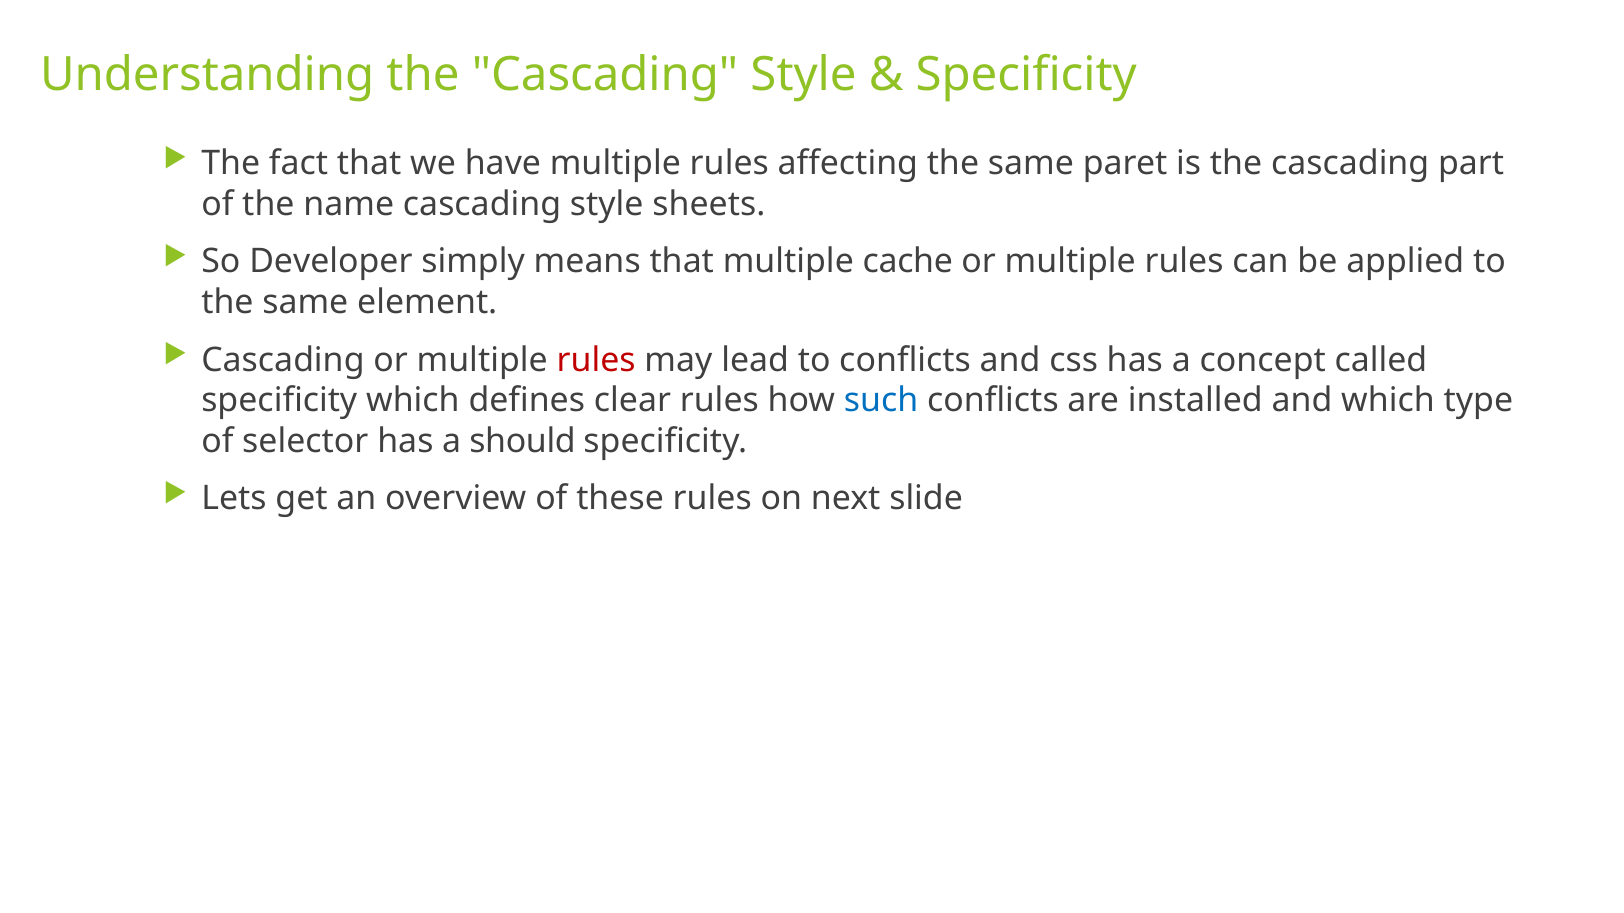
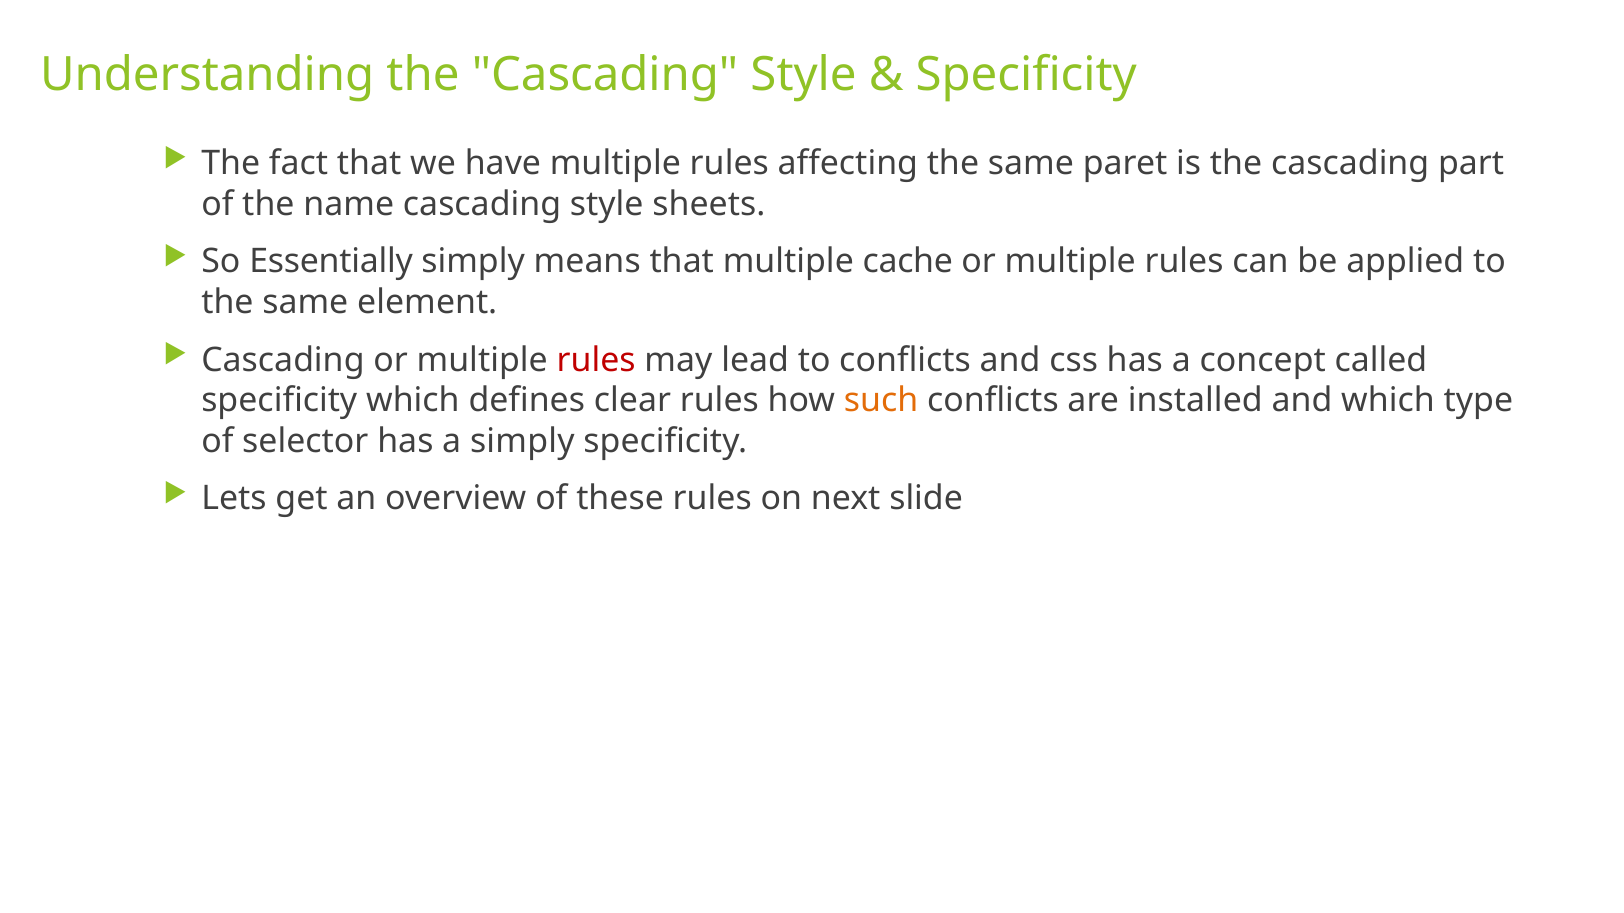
Developer: Developer -> Essentially (331, 262)
such colour: blue -> orange (881, 401)
a should: should -> simply (522, 441)
